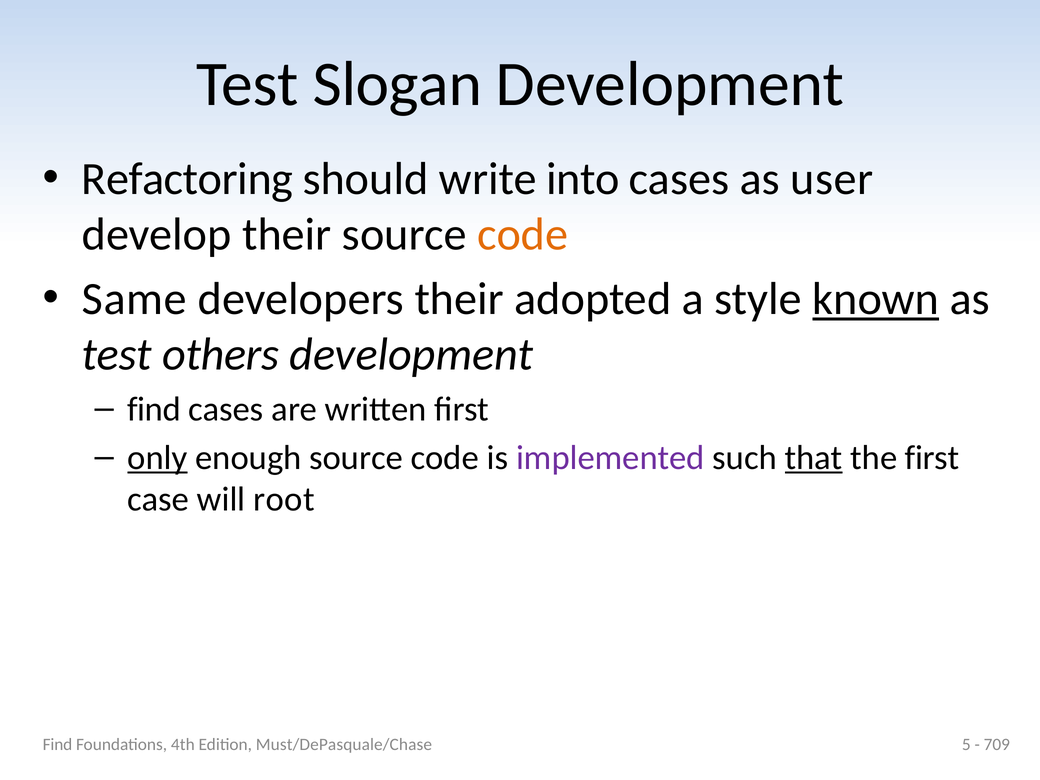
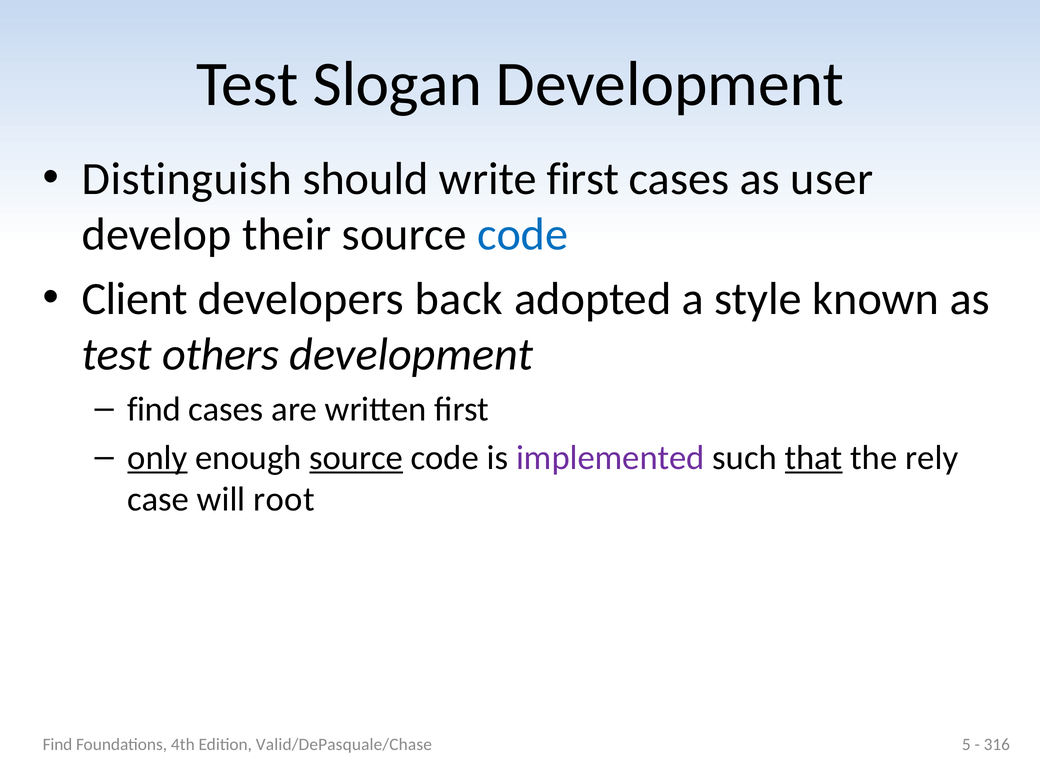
Refactoring: Refactoring -> Distinguish (187, 179)
write into: into -> first (583, 179)
code colour: orange -> blue (523, 234)
Same: Same -> Client (135, 299)
developers their: their -> back (459, 299)
known underline: present -> none (876, 299)
source underline: none -> present (356, 458)
the first: first -> rely (932, 458)
Must/DePasquale/Chase: Must/DePasquale/Chase -> Valid/DePasquale/Chase (344, 745)
709: 709 -> 316 (997, 745)
